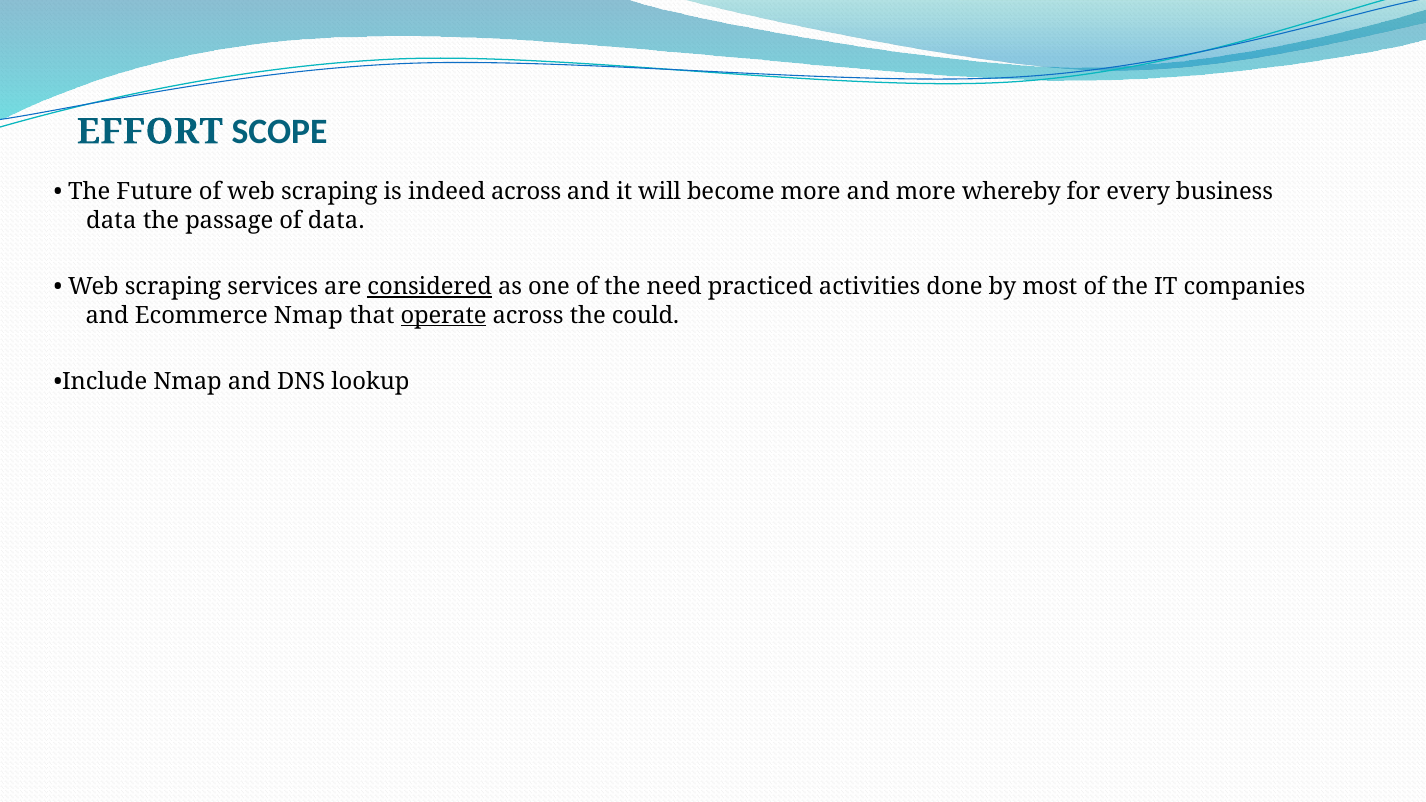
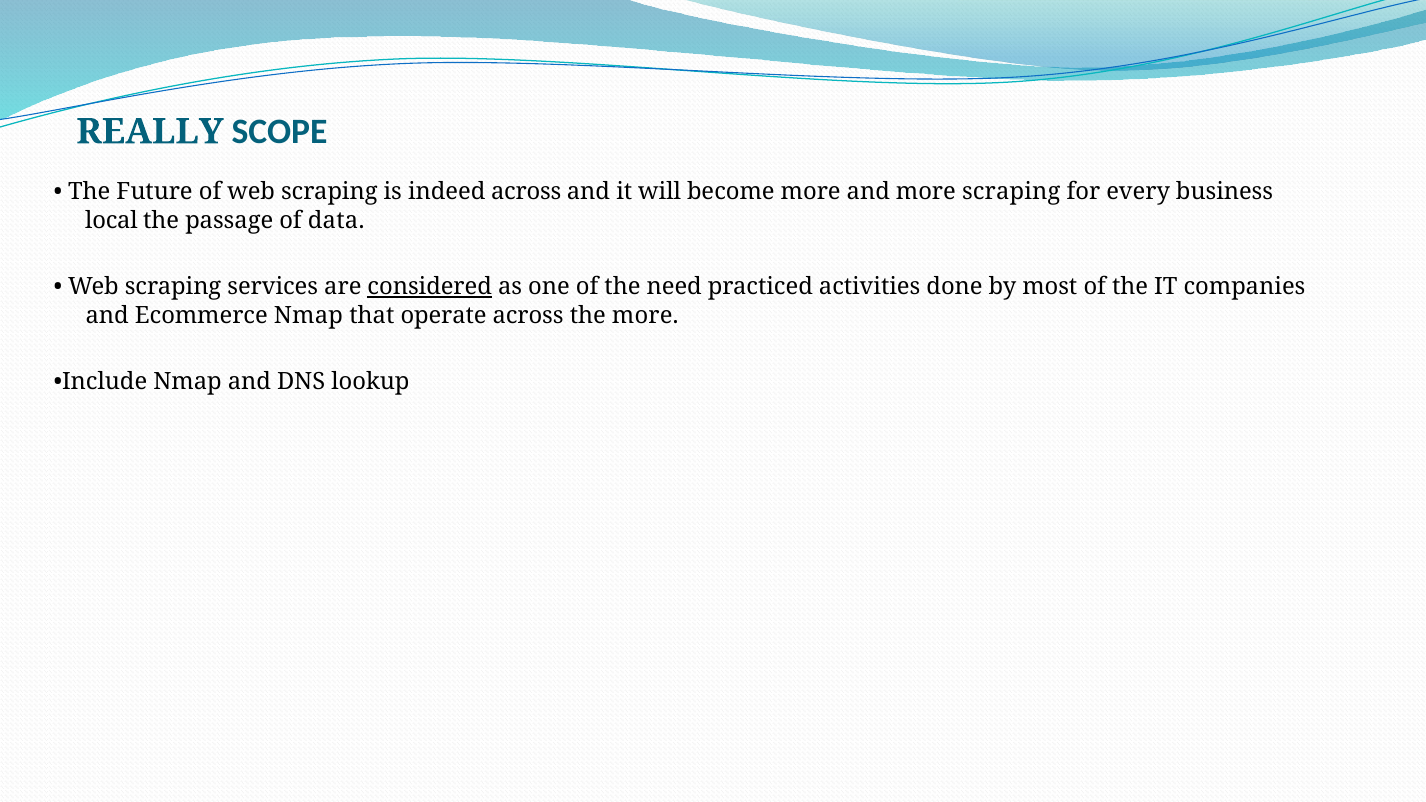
EFFORT: EFFORT -> REALLY (150, 132)
more whereby: whereby -> scraping (1011, 192)
data: data -> local (111, 220)
operate underline: present -> none (444, 315)
the could: could -> more (645, 315)
